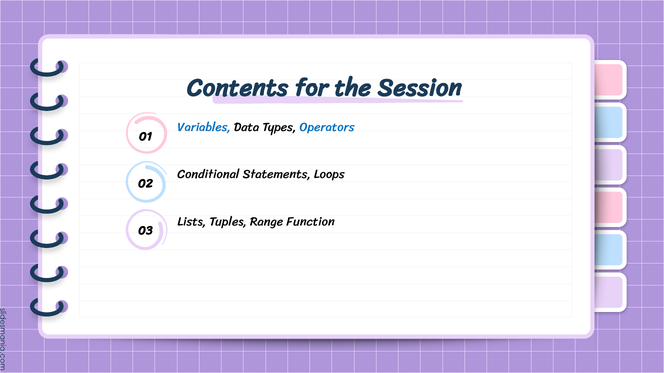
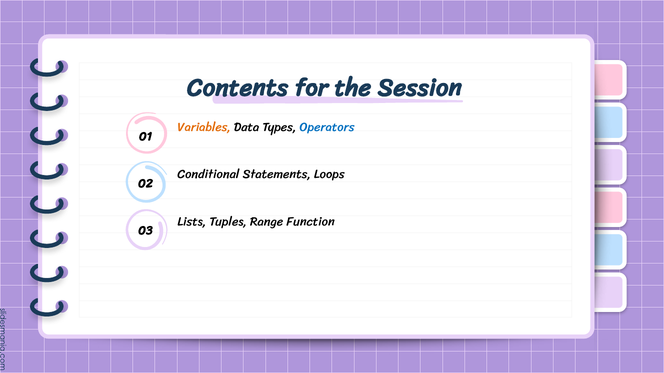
Variables colour: blue -> orange (204, 127)
